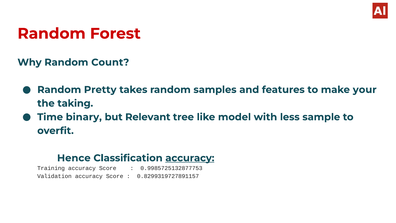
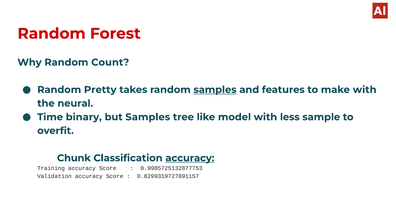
samples underline: none -> present (215, 90)
make your: your -> with (365, 90)
taking: taking -> neural (75, 103)
but Relevant: Relevant -> Samples (148, 117)
Hence: Hence -> Chunk (74, 158)
